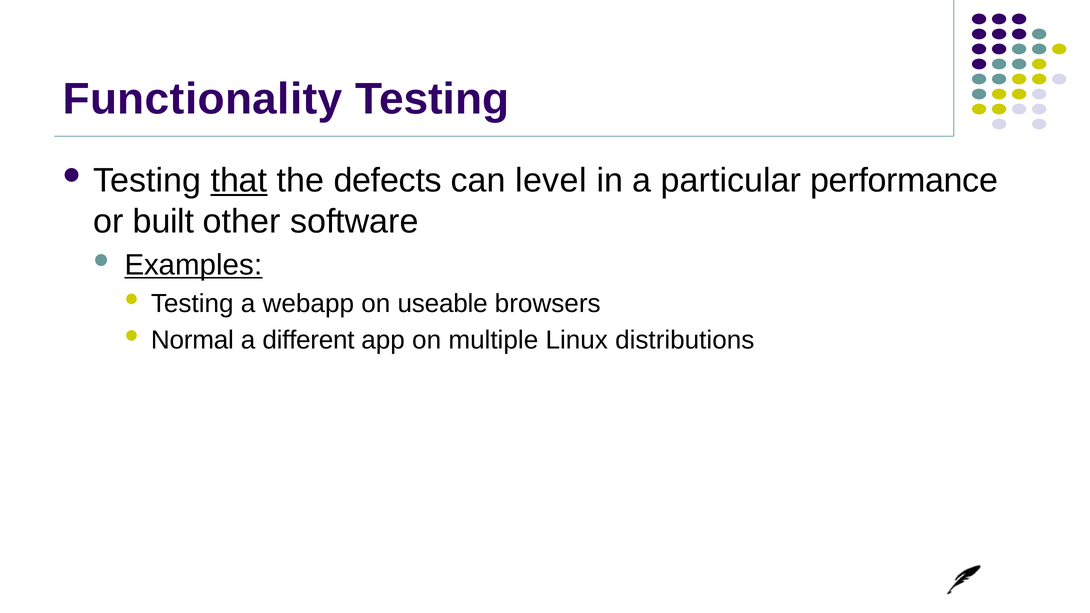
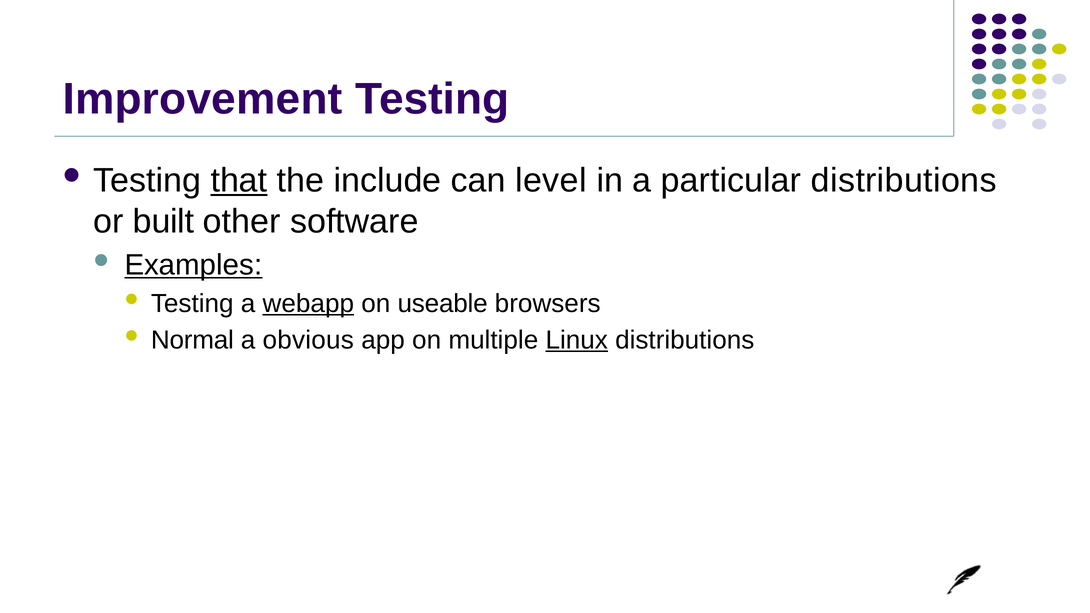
Functionality: Functionality -> Improvement (203, 99)
defects: defects -> include (388, 181)
particular performance: performance -> distributions (904, 181)
webapp underline: none -> present (308, 304)
different: different -> obvious (308, 340)
Linux underline: none -> present (577, 340)
